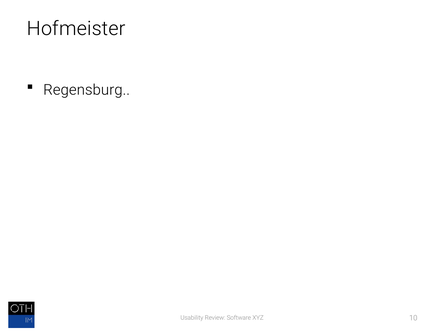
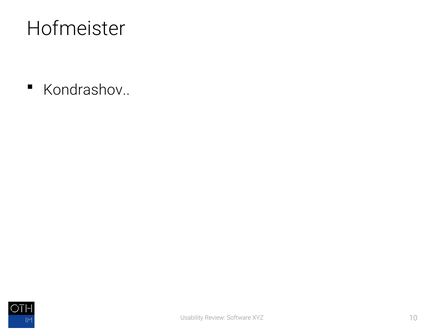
Regensburg: Regensburg -> Kondrashov (87, 90)
